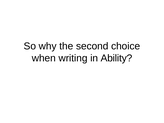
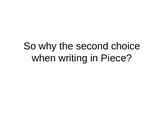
Ability: Ability -> Piece (116, 58)
